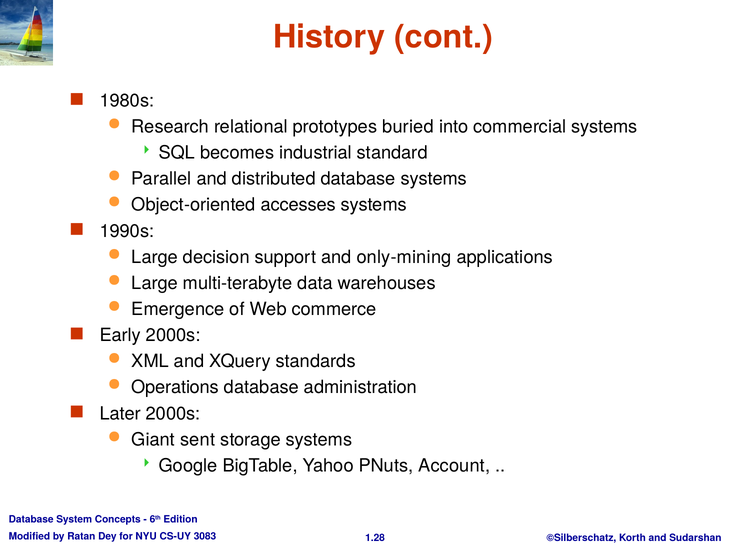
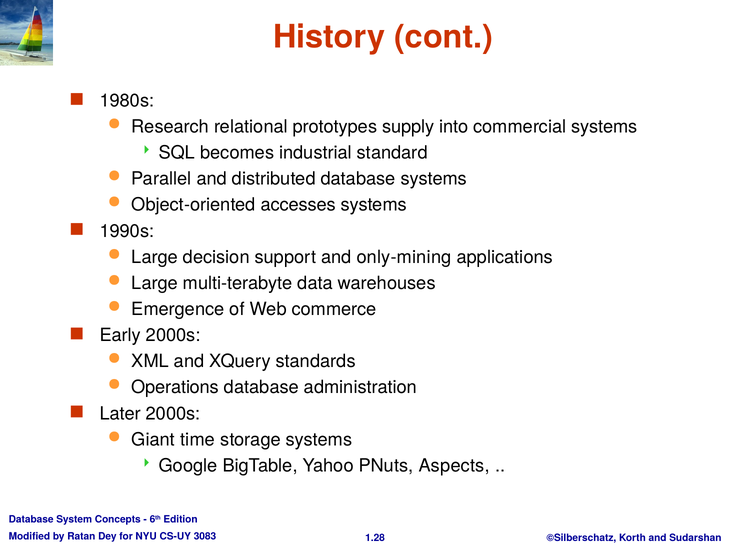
buried: buried -> supply (408, 127)
sent: sent -> time (198, 439)
Account: Account -> Aspects (454, 465)
